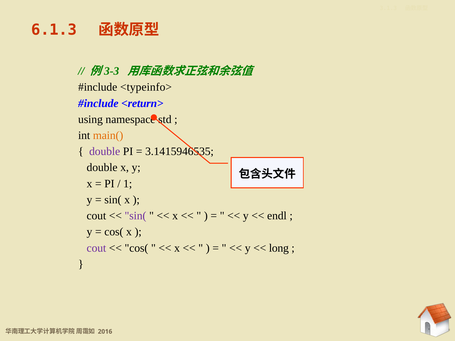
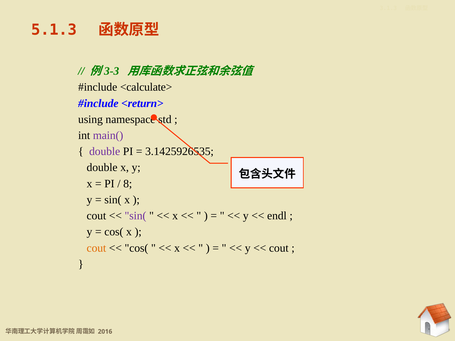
6.1.3: 6.1.3 -> 5.1.3 (54, 30)
<typeinfo>: <typeinfo> -> <calculate> (146, 87)
main( colour: orange -> purple (108, 136)
3.1415946535: 3.1415946535 -> 3.1425926535 (179, 152)
1: 1 -> 8 (128, 184)
cout colour: purple -> orange (96, 248)
long: long -> cout (279, 248)
